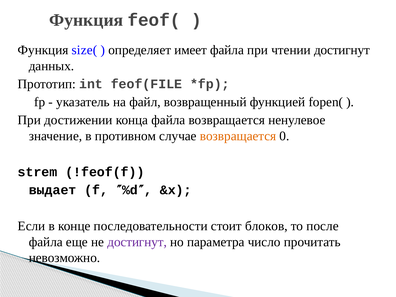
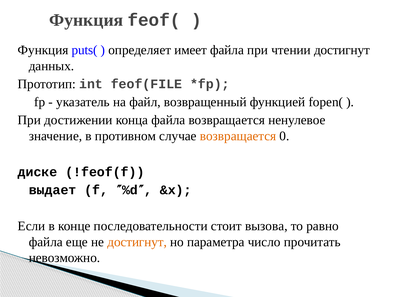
size(: size( -> puts( (85, 50)
strem: strem -> диске (38, 172)
блоков: блоков -> вызова (266, 226)
после: после -> равно (323, 226)
достигнут colour: purple -> orange (137, 242)
